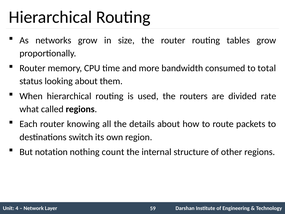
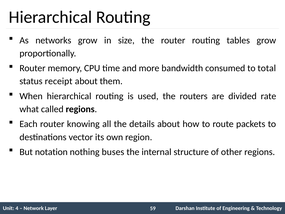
looking: looking -> receipt (59, 81)
switch: switch -> vector (81, 137)
count: count -> buses (113, 152)
